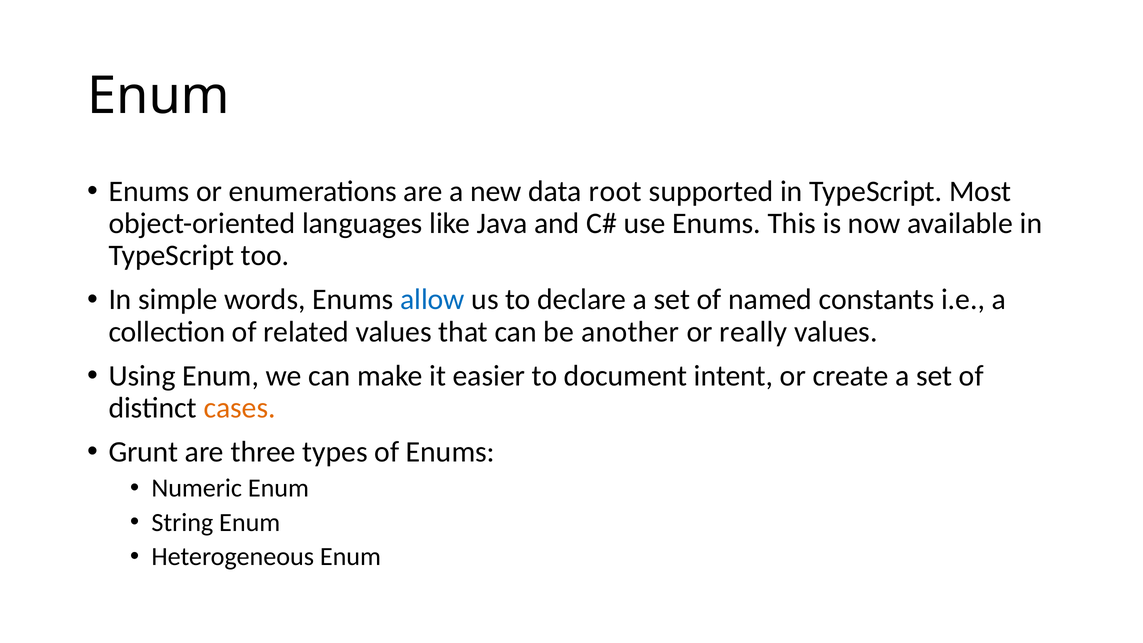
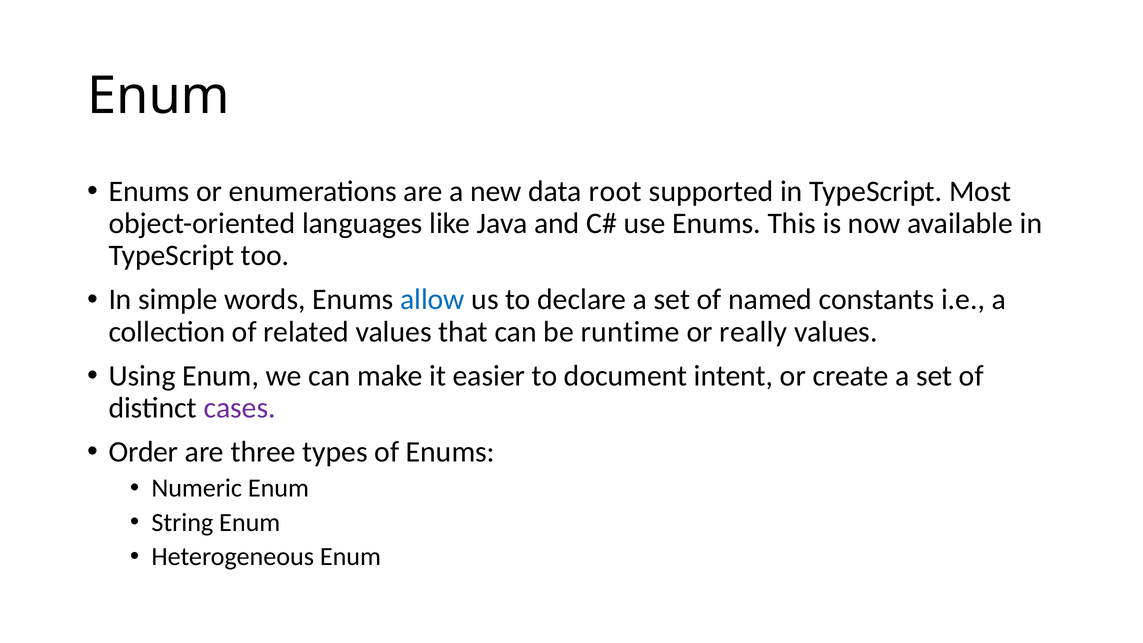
another: another -> runtime (630, 332)
cases colour: orange -> purple (240, 408)
Grunt: Grunt -> Order (143, 452)
